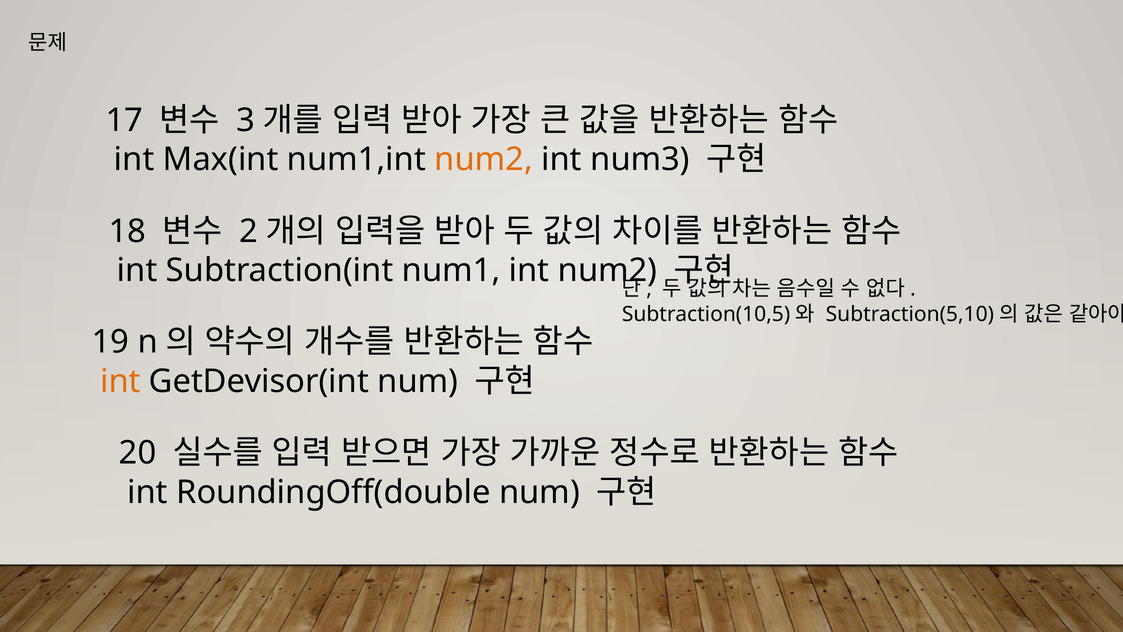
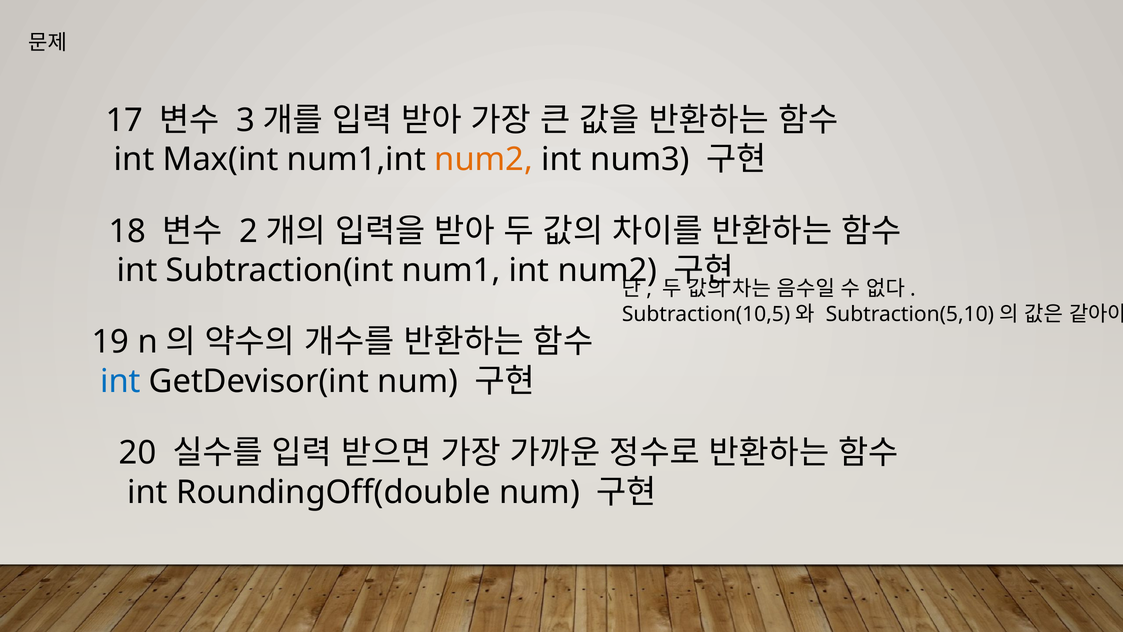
int colour: orange -> blue (120, 381)
